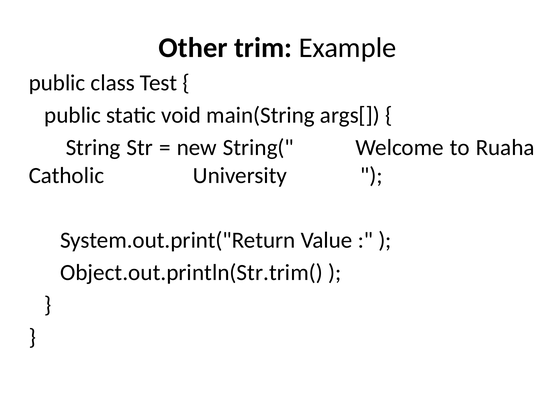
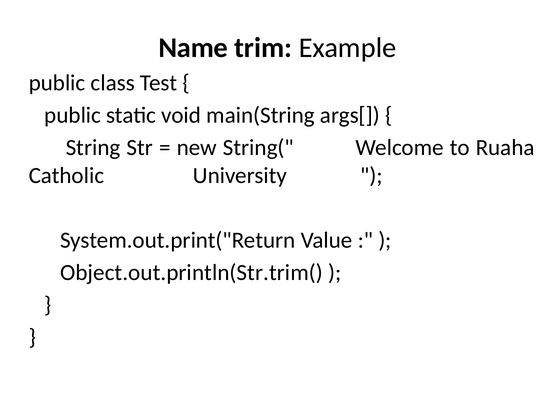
Other: Other -> Name (193, 48)
